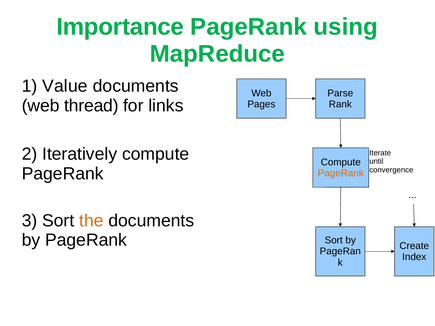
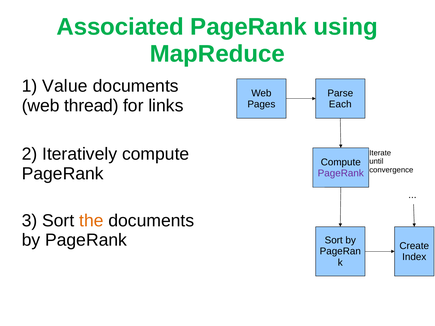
Importance: Importance -> Associated (120, 27)
Rank: Rank -> Each (340, 104)
PageRank colour: orange -> purple (341, 173)
